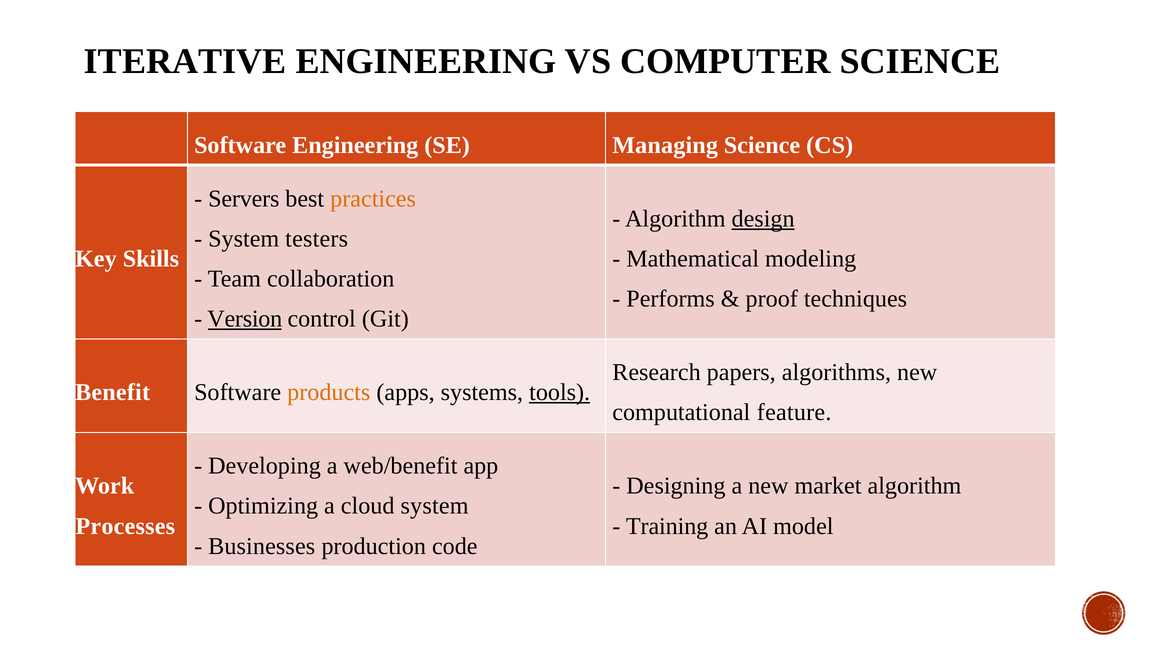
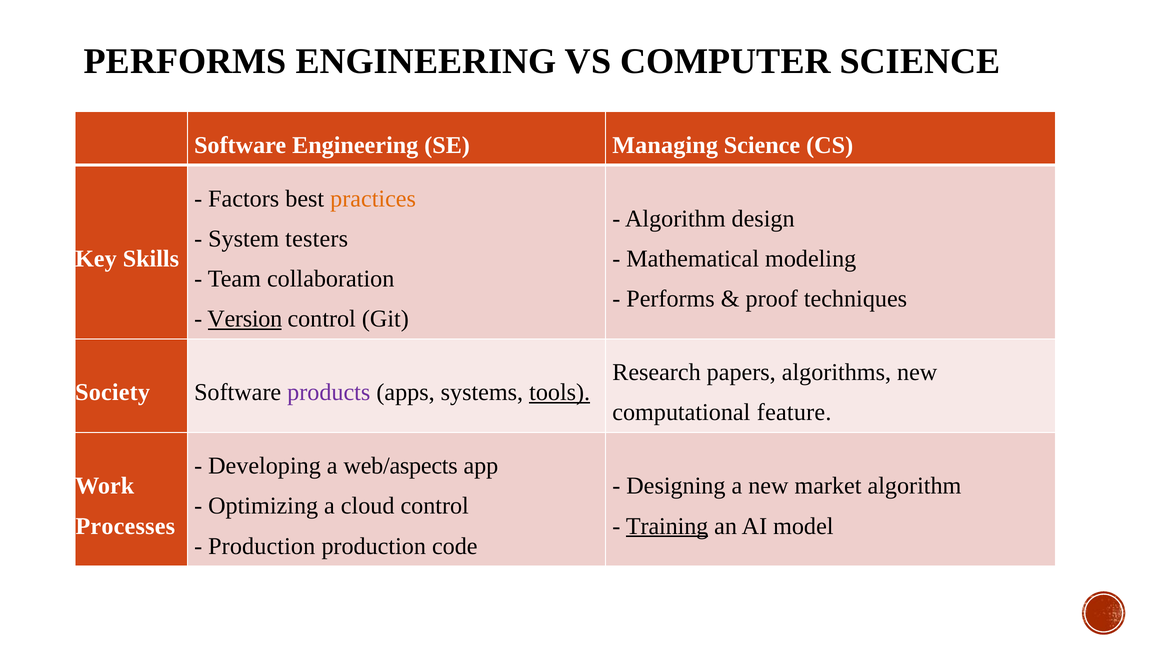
ITERATIVE: ITERATIVE -> PERFORMS (185, 61)
Servers: Servers -> Factors (244, 199)
design underline: present -> none (763, 219)
Benefit: Benefit -> Society (113, 392)
products colour: orange -> purple (329, 392)
web/benefit: web/benefit -> web/aspects (401, 466)
cloud system: system -> control (435, 506)
Training underline: none -> present (667, 526)
Businesses: Businesses -> Production (262, 546)
